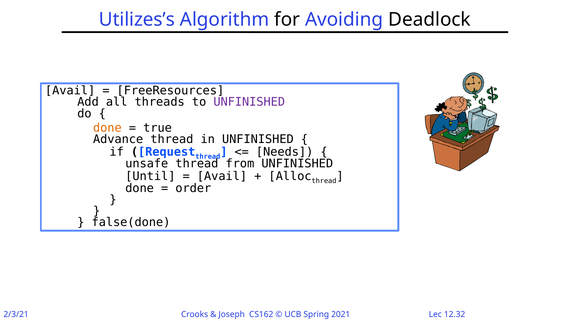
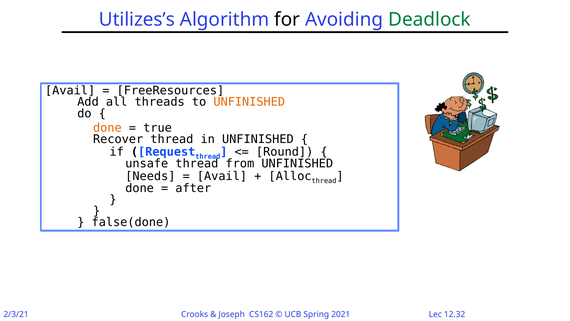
Deadlock colour: black -> green (429, 19)
UNFINISHED colour: purple -> orange (249, 102)
Advance: Advance -> Recover (118, 139)
Needs: Needs -> Round (285, 152)
Until: Until -> Needs (150, 176)
order: order -> after (193, 188)
